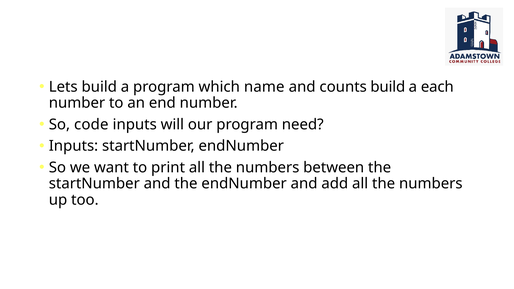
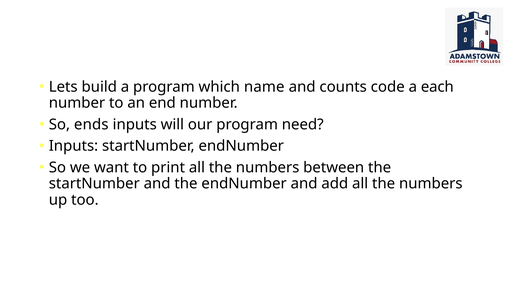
counts build: build -> code (388, 87)
code: code -> ends (91, 125)
